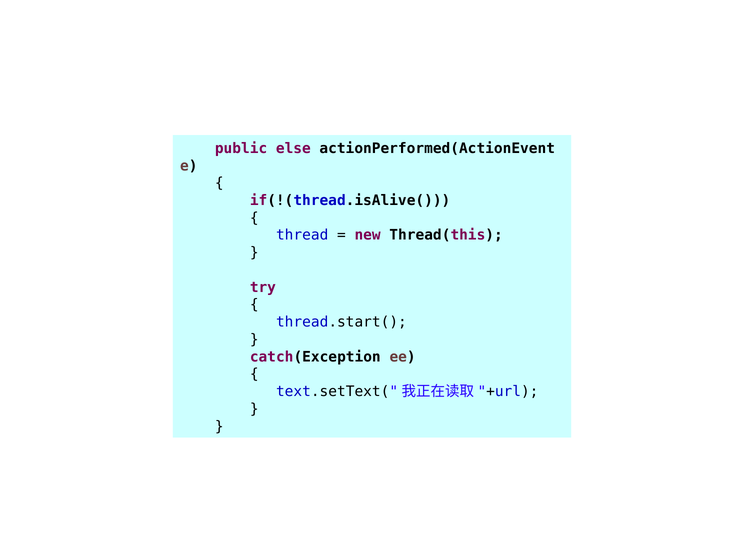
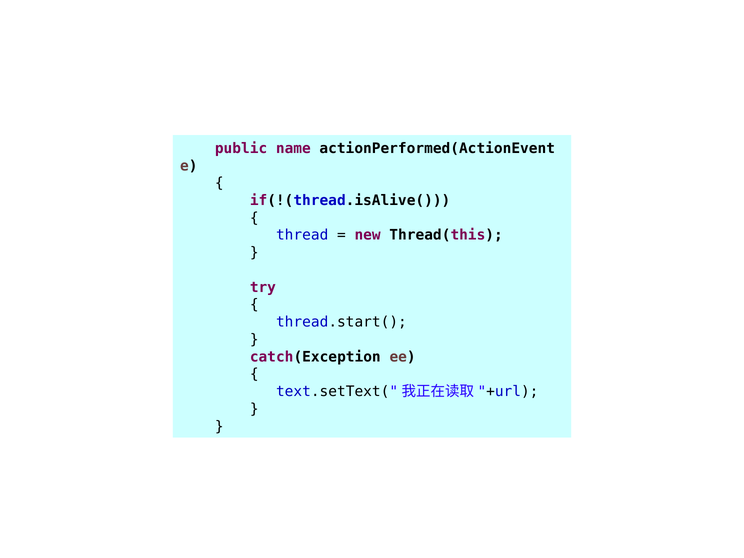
else: else -> name (293, 148)
